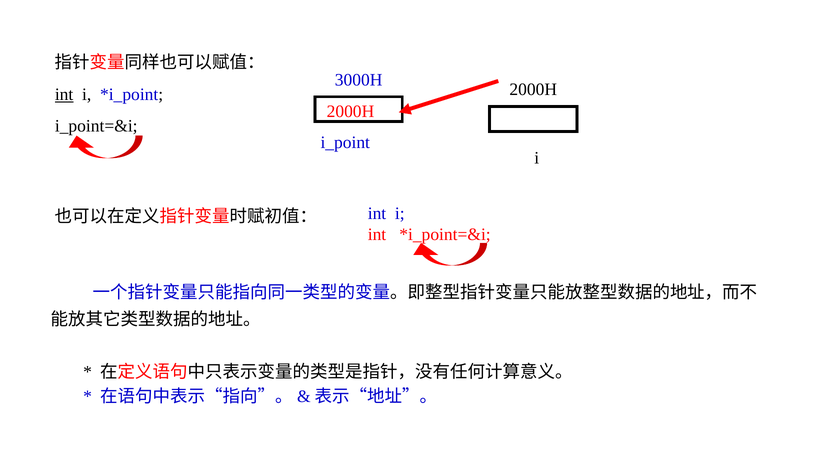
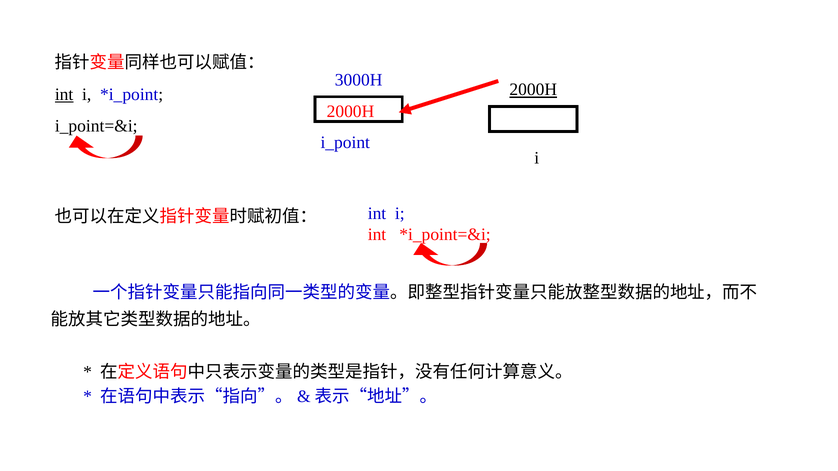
2000H underline: none -> present (533, 90)
